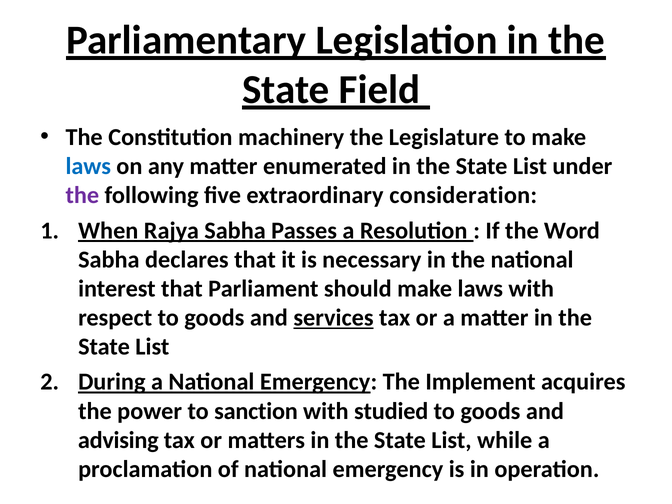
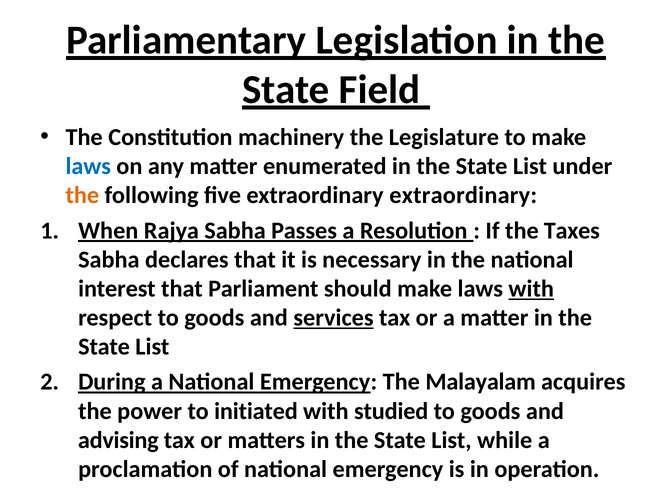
the colour: purple -> orange (82, 195)
extraordinary consideration: consideration -> extraordinary (463, 195)
Word: Word -> Taxes (572, 231)
with underline: none -> present (531, 289)
Implement: Implement -> Malayalam (481, 382)
sanction: sanction -> initiated (256, 411)
